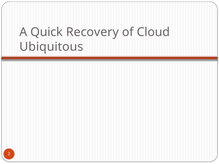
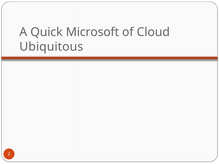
Recovery: Recovery -> Microsoft (93, 32)
